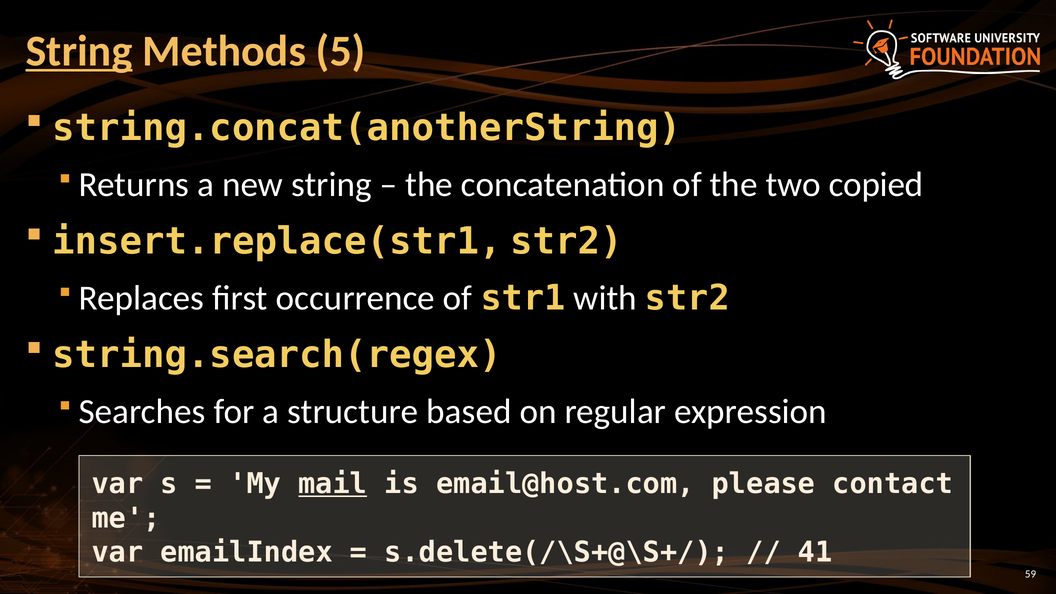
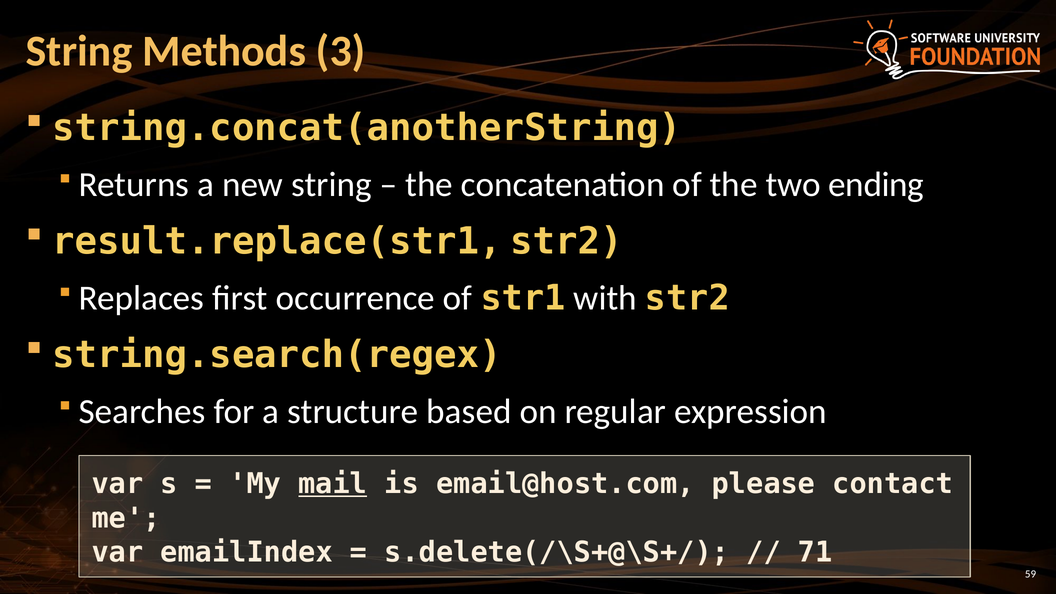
String underline: present -> none (79, 51)
5: 5 -> 3 (341, 51)
copied: copied -> ending (876, 185)
insert.replace(str1: insert.replace(str1 -> result.replace(str1 (277, 241)
41: 41 -> 71 (815, 553)
